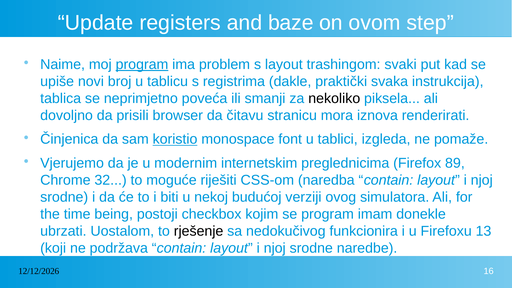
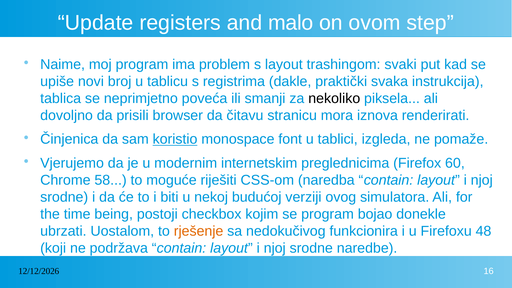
baze: baze -> malo (291, 23)
program underline: present -> none (142, 64)
89: 89 -> 60 (455, 163)
32: 32 -> 58 (111, 180)
imam: imam -> bojao (375, 214)
rješenje colour: black -> orange (199, 231)
13: 13 -> 48 (483, 231)
